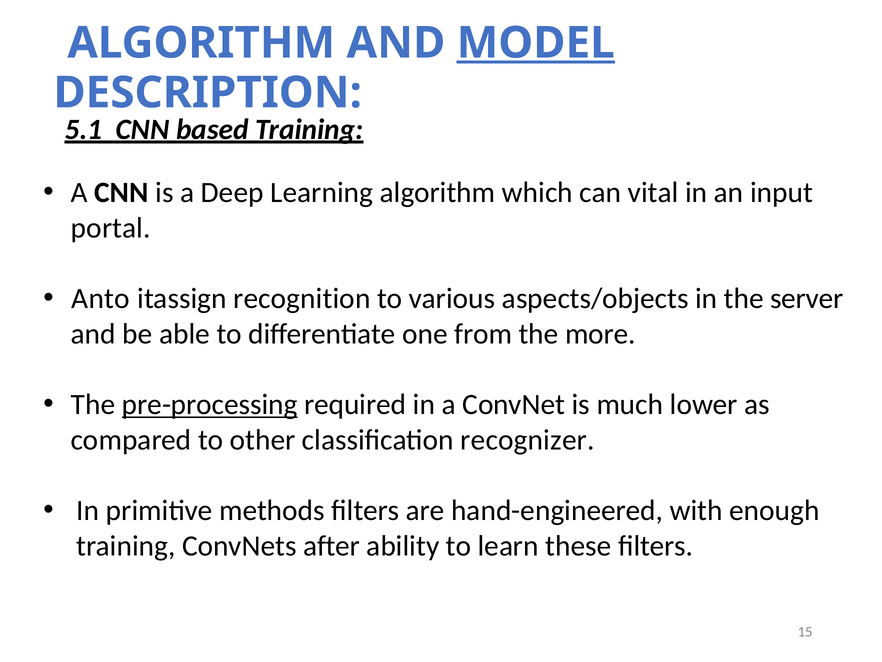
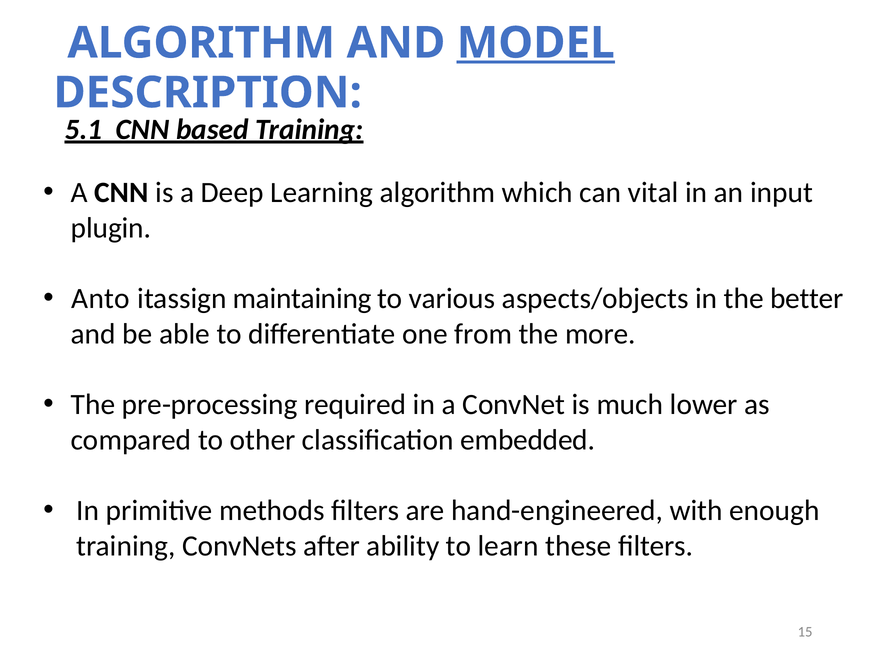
portal: portal -> plugin (111, 228)
recognition: recognition -> maintaining (302, 298)
server: server -> better (807, 298)
pre-processing underline: present -> none (210, 404)
recognizer: recognizer -> embedded (528, 440)
